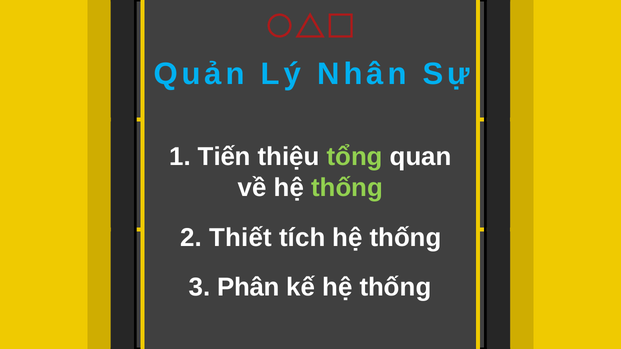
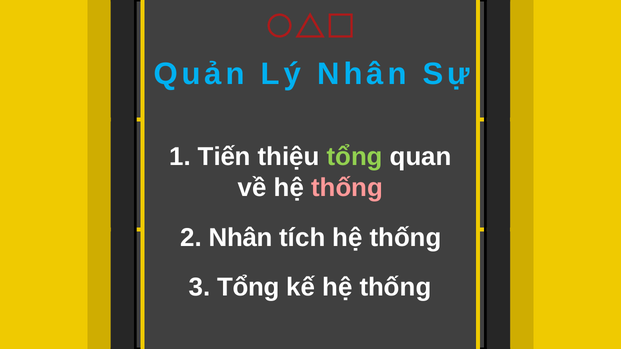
thống colour: light green -> pink (347, 188)
2 Thiết: Thiết -> Nhân (241, 238)
3 Phân: Phân -> Tổng (248, 288)
